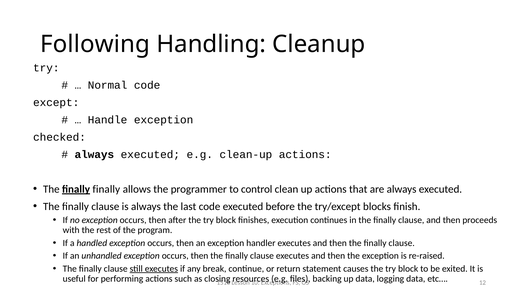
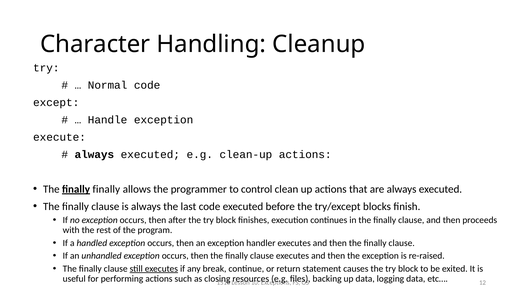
Following: Following -> Character (95, 44)
checked: checked -> execute (60, 137)
